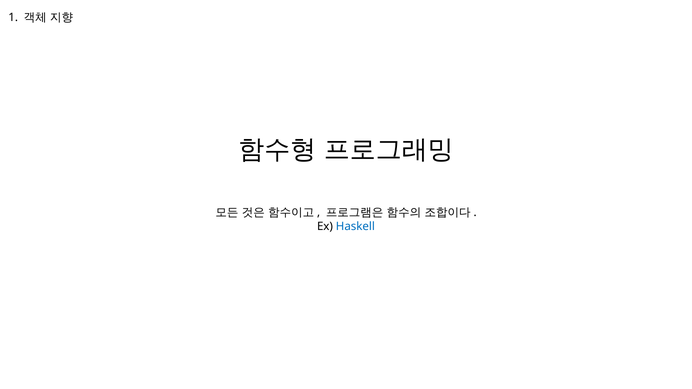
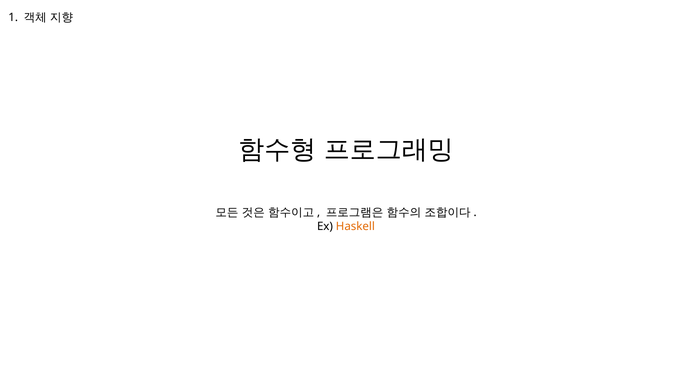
Haskell colour: blue -> orange (355, 227)
